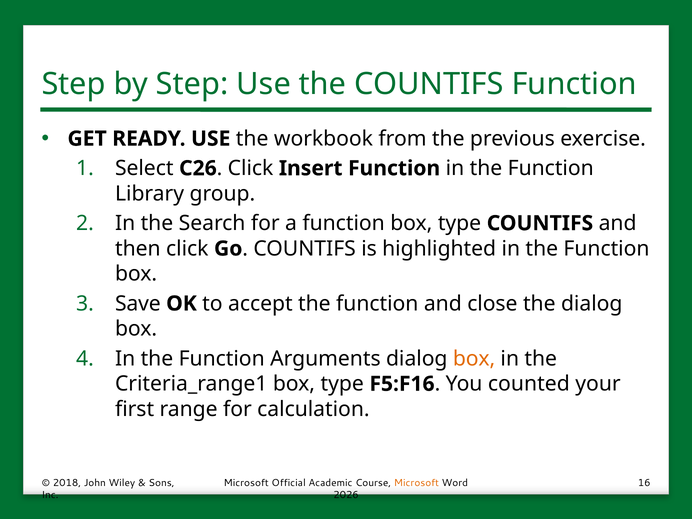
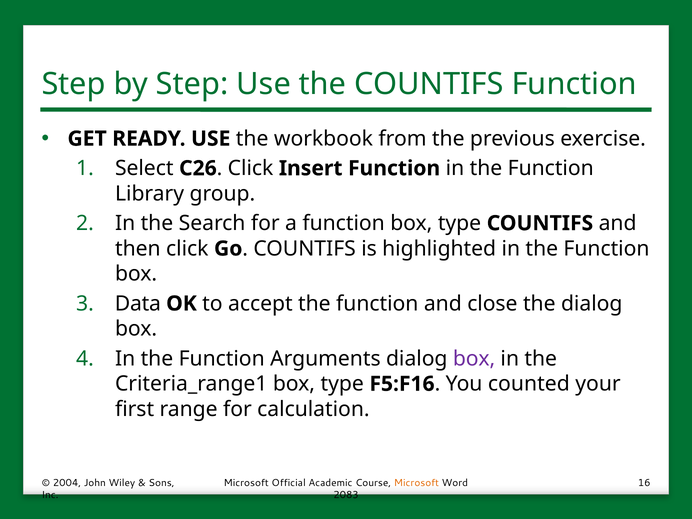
Save: Save -> Data (138, 304)
box colour: orange -> purple (474, 359)
2018: 2018 -> 2004 (67, 483)
2026: 2026 -> 2083 (346, 495)
